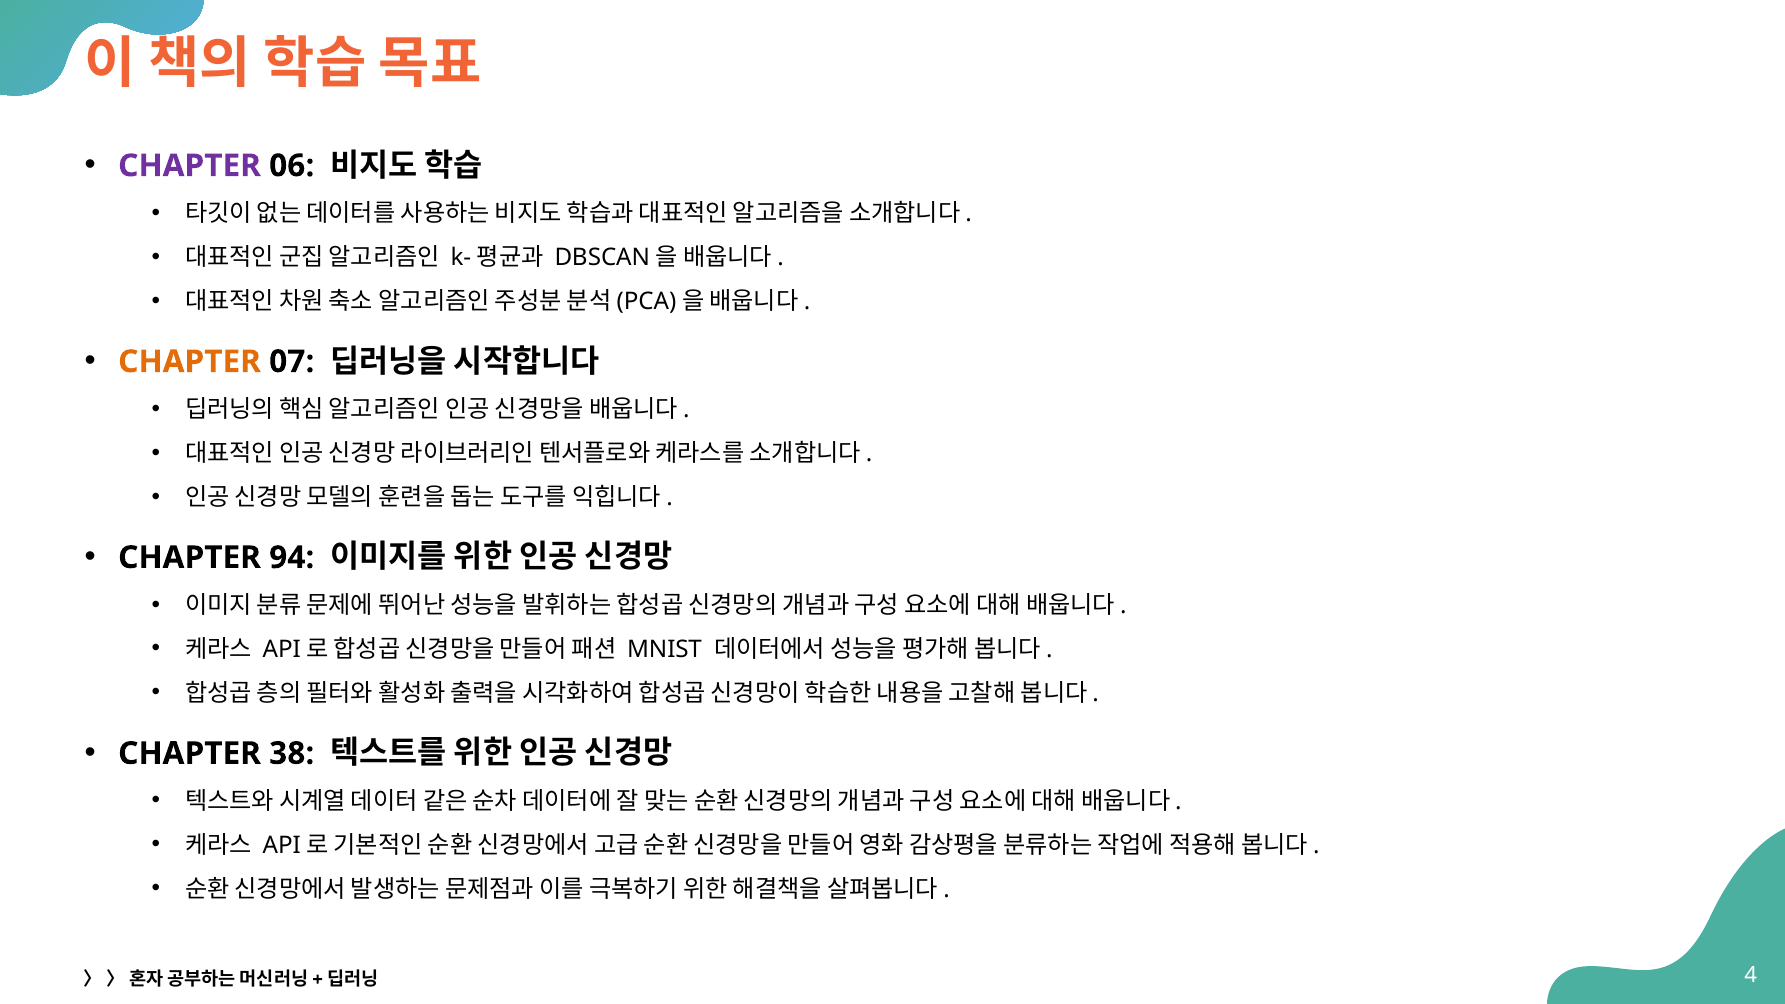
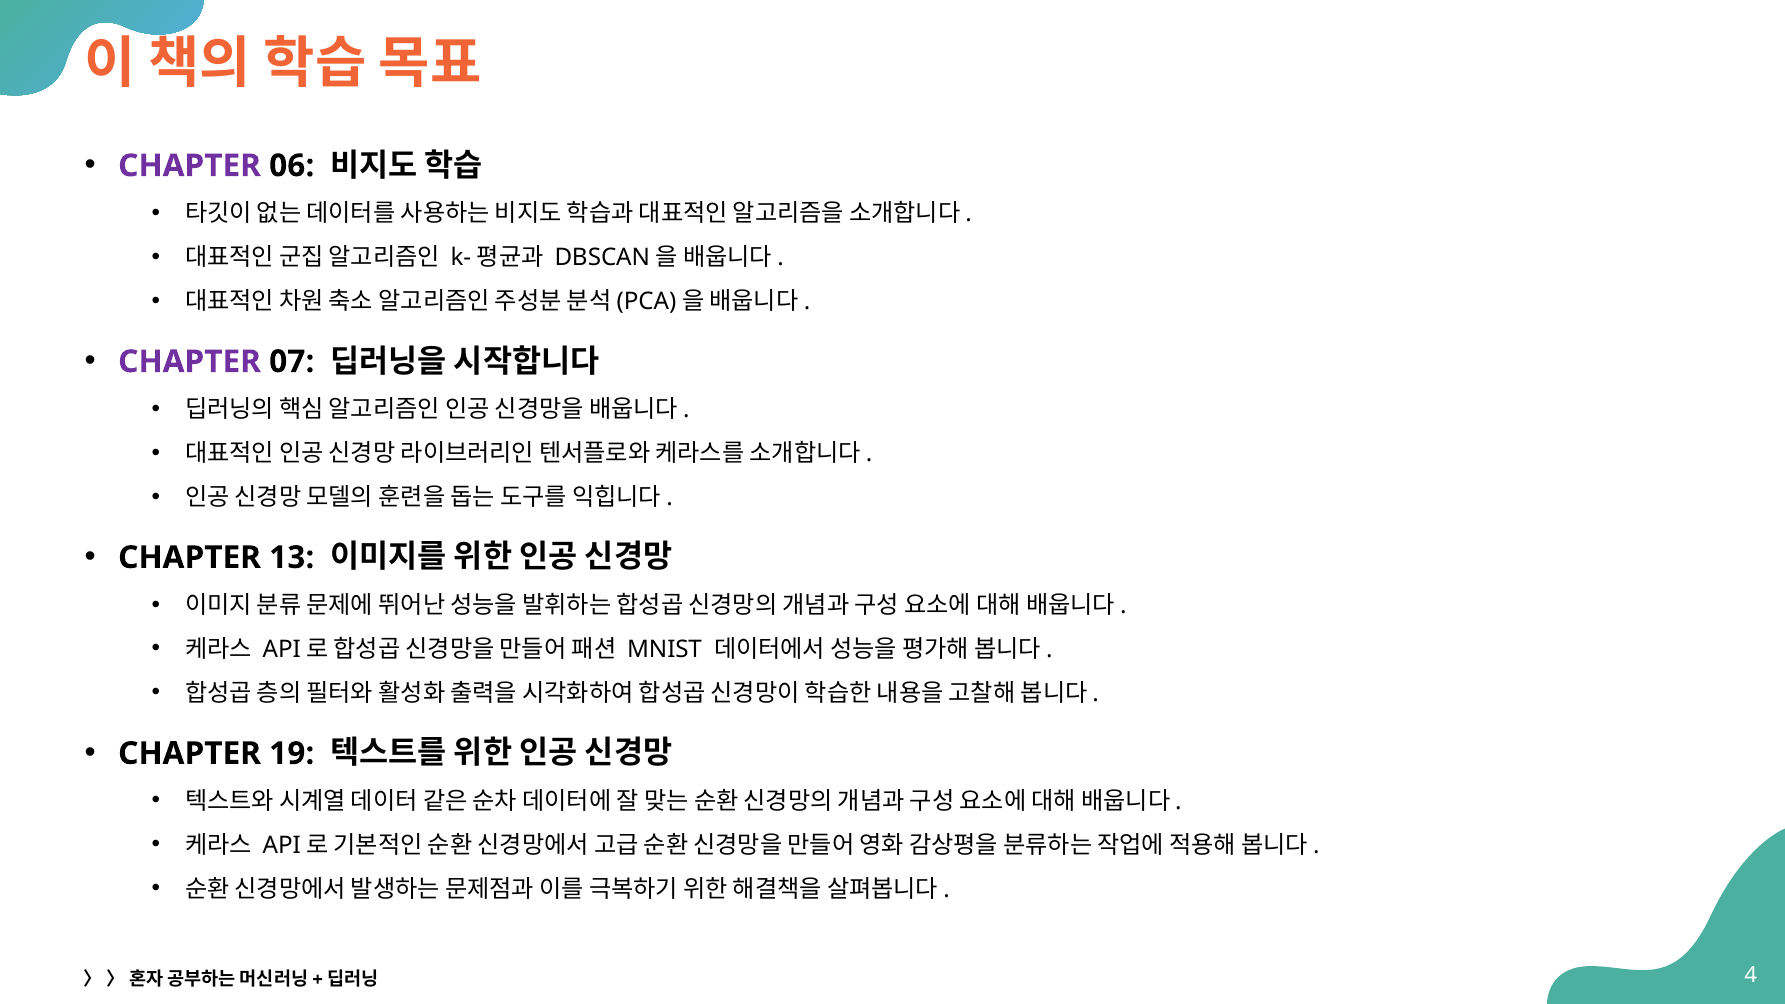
CHAPTER colour: orange -> purple (190, 362)
94: 94 -> 13 (292, 558)
38: 38 -> 19 (292, 753)
